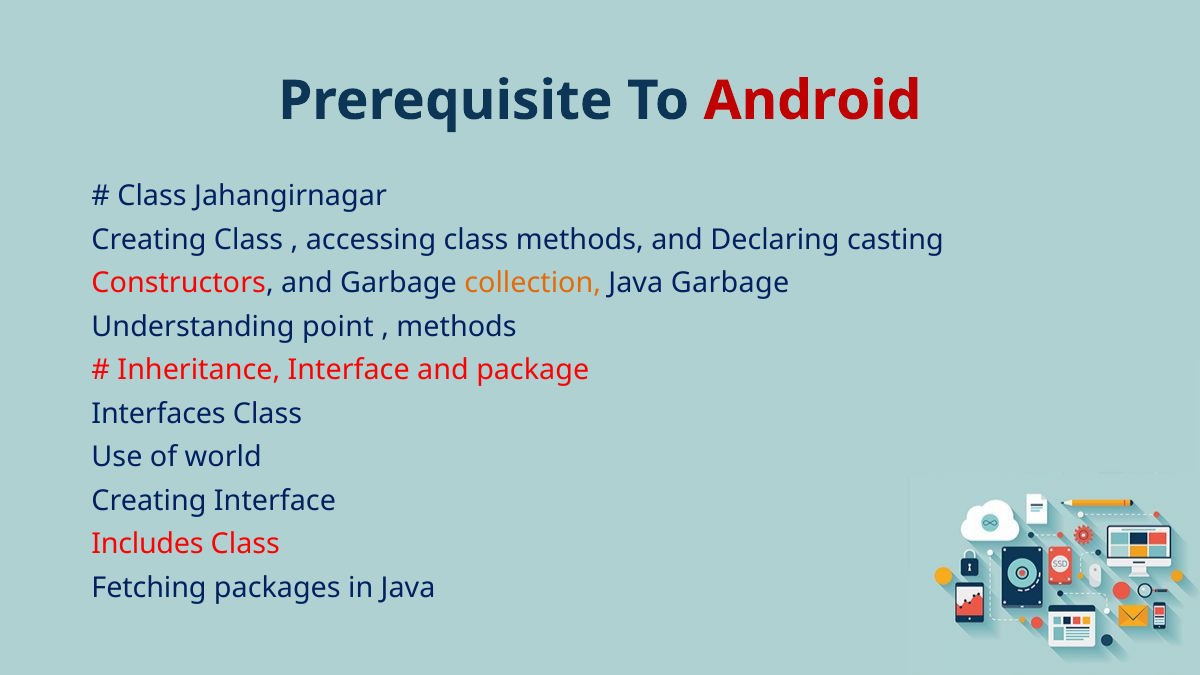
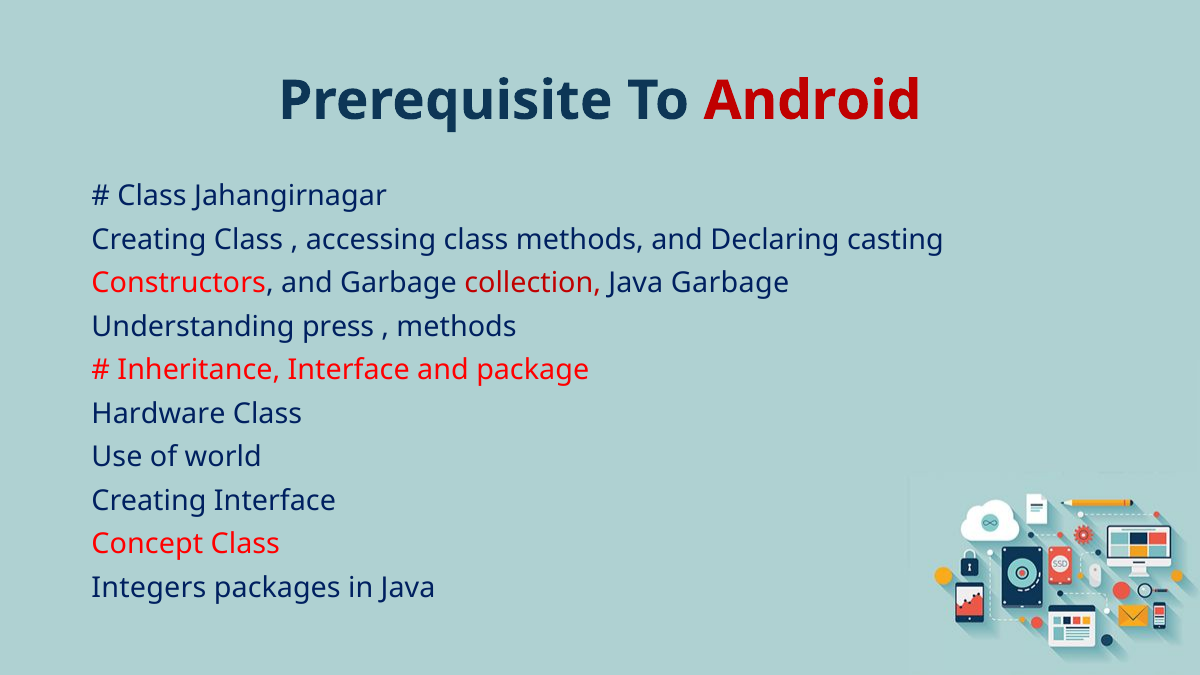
collection colour: orange -> red (533, 283)
point: point -> press (338, 327)
Interfaces: Interfaces -> Hardware (158, 414)
Includes: Includes -> Concept (147, 544)
Fetching: Fetching -> Integers (149, 588)
